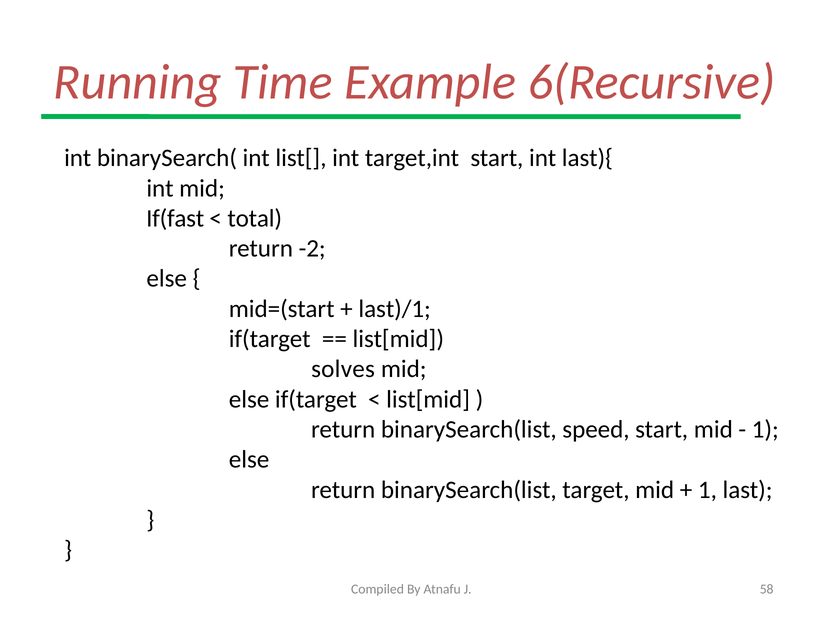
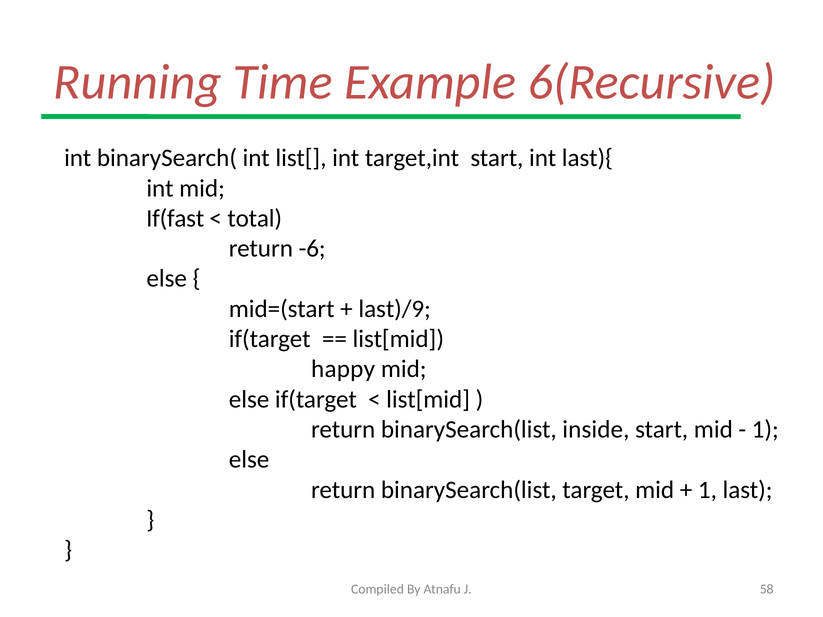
-2: -2 -> -6 (312, 249)
last)/1: last)/1 -> last)/9 (395, 309)
solves: solves -> happy (343, 369)
speed: speed -> inside (596, 430)
